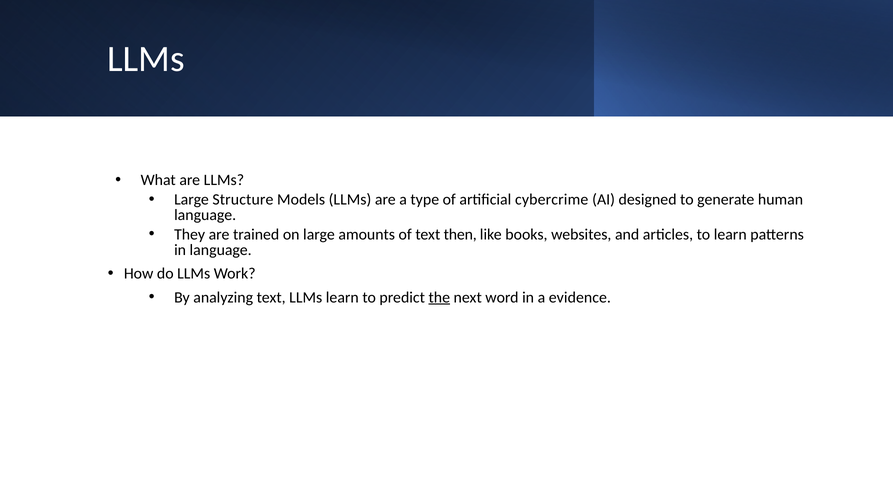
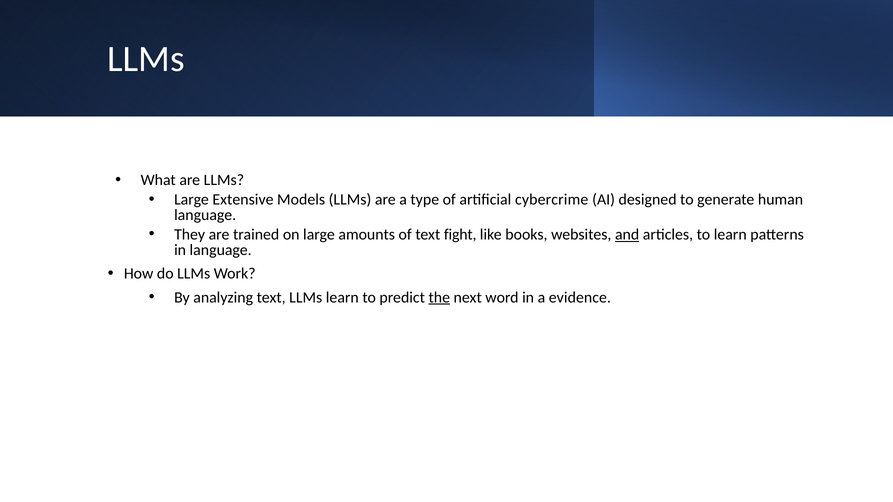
Structure: Structure -> Extensive (243, 200)
then: then -> fight (460, 235)
and underline: none -> present (627, 235)
